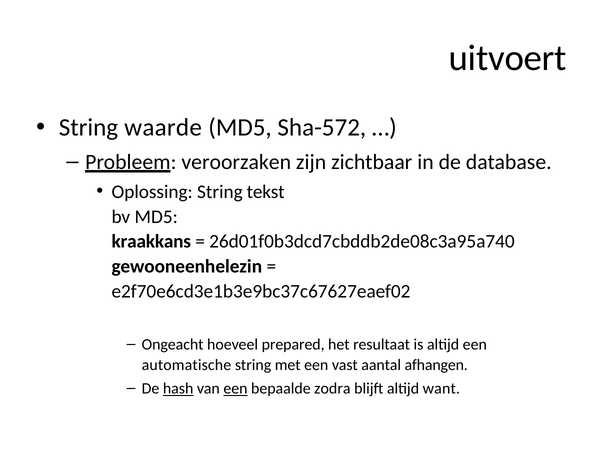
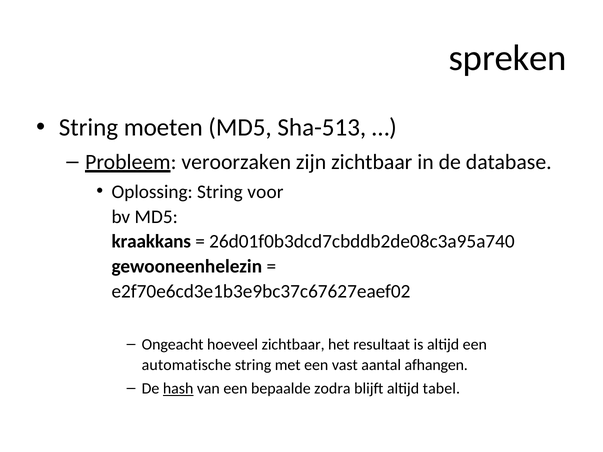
uitvoert: uitvoert -> spreken (508, 58)
waarde: waarde -> moeten (163, 128)
Sha-572: Sha-572 -> Sha-513 (322, 128)
tekst: tekst -> voor (265, 192)
hoeveel prepared: prepared -> zichtbaar (293, 345)
een underline: present -> none (235, 389)
want: want -> tabel (441, 389)
